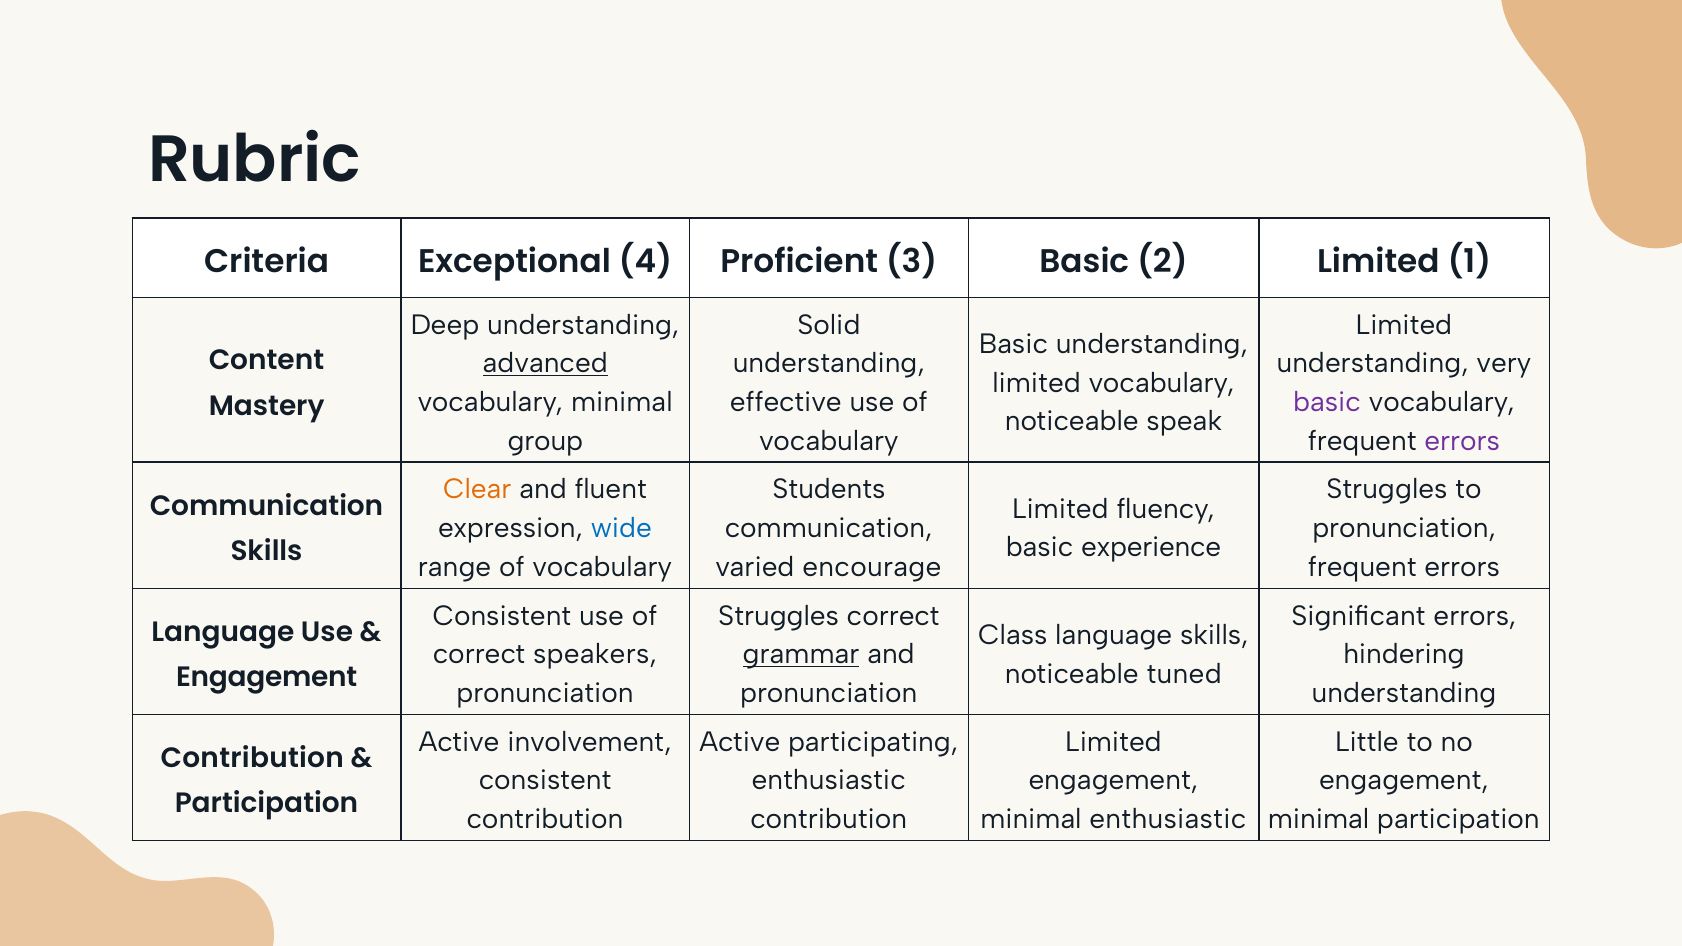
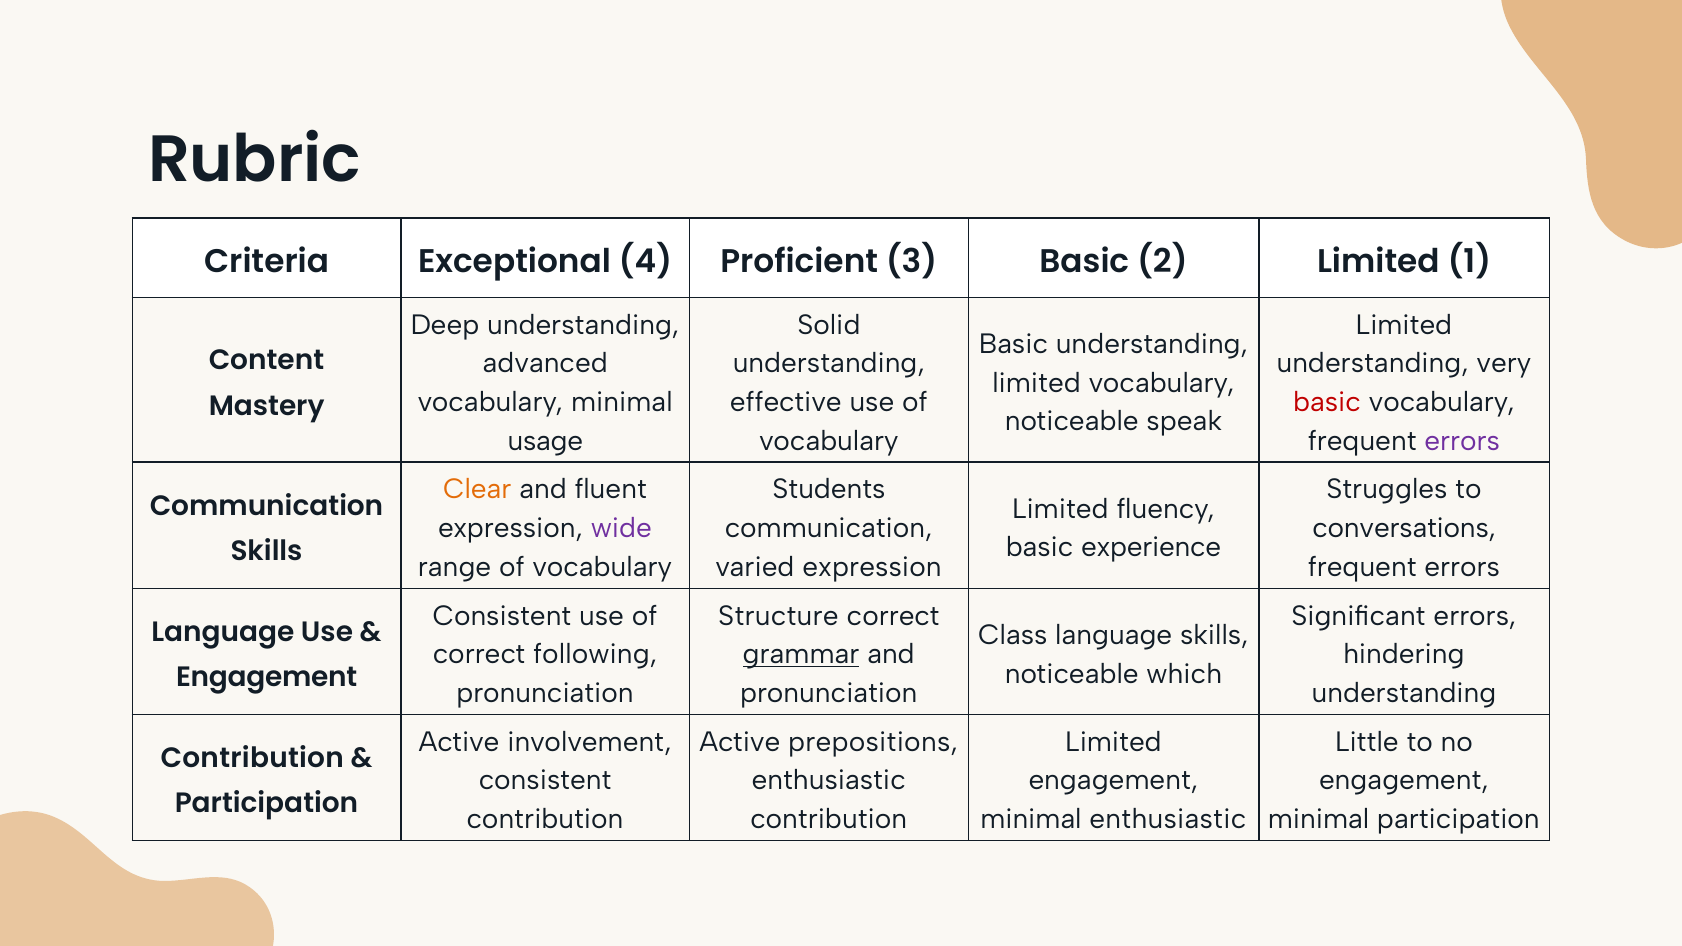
advanced underline: present -> none (545, 364)
basic colour: purple -> red (1327, 402)
group: group -> usage (545, 441)
wide colour: blue -> purple (621, 528)
pronunciation: pronunciation -> conversations (1404, 528)
varied encourage: encourage -> expression (872, 567)
Struggles: Struggles -> Structure (778, 616)
speakers: speakers -> following (595, 655)
tuned: tuned -> which (1184, 674)
participating: participating -> prepositions (873, 742)
